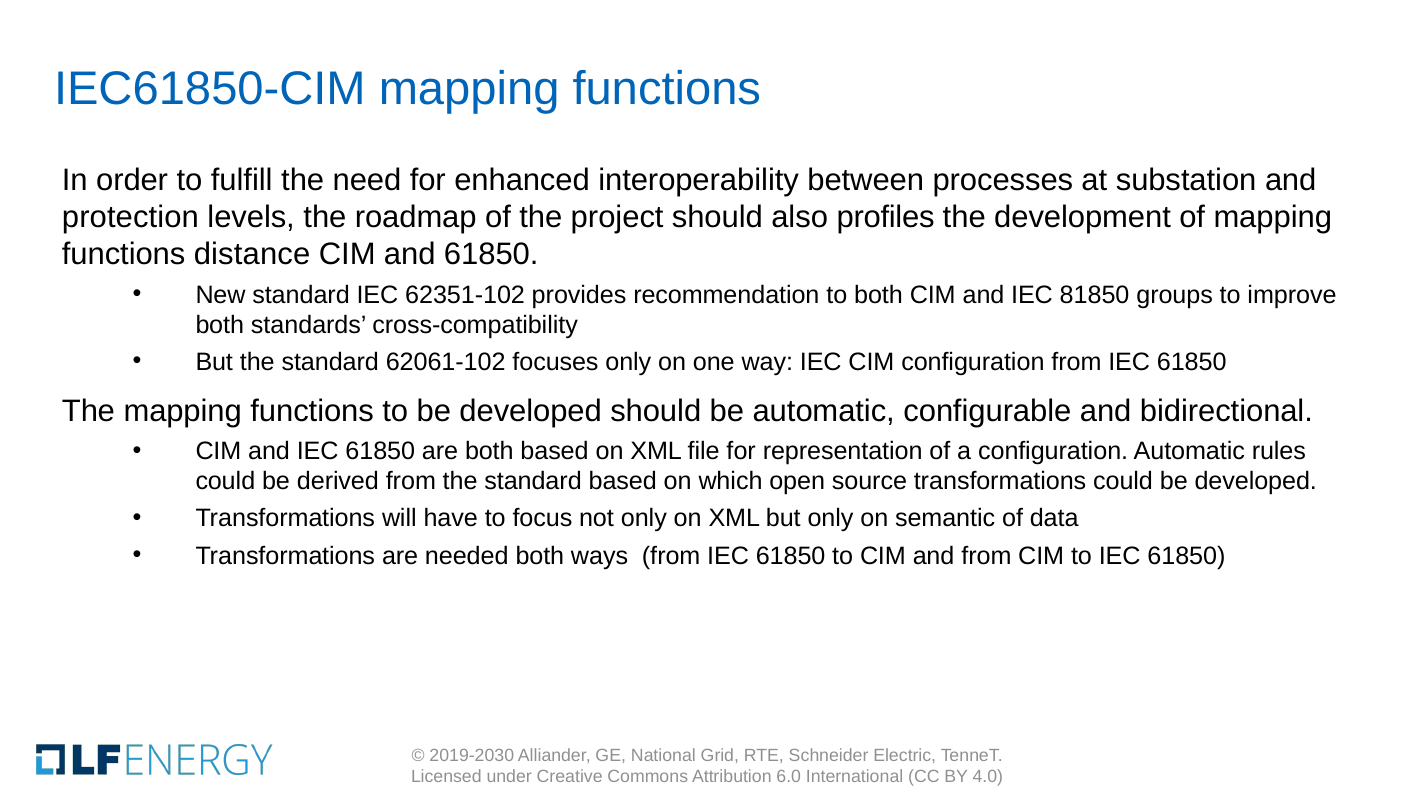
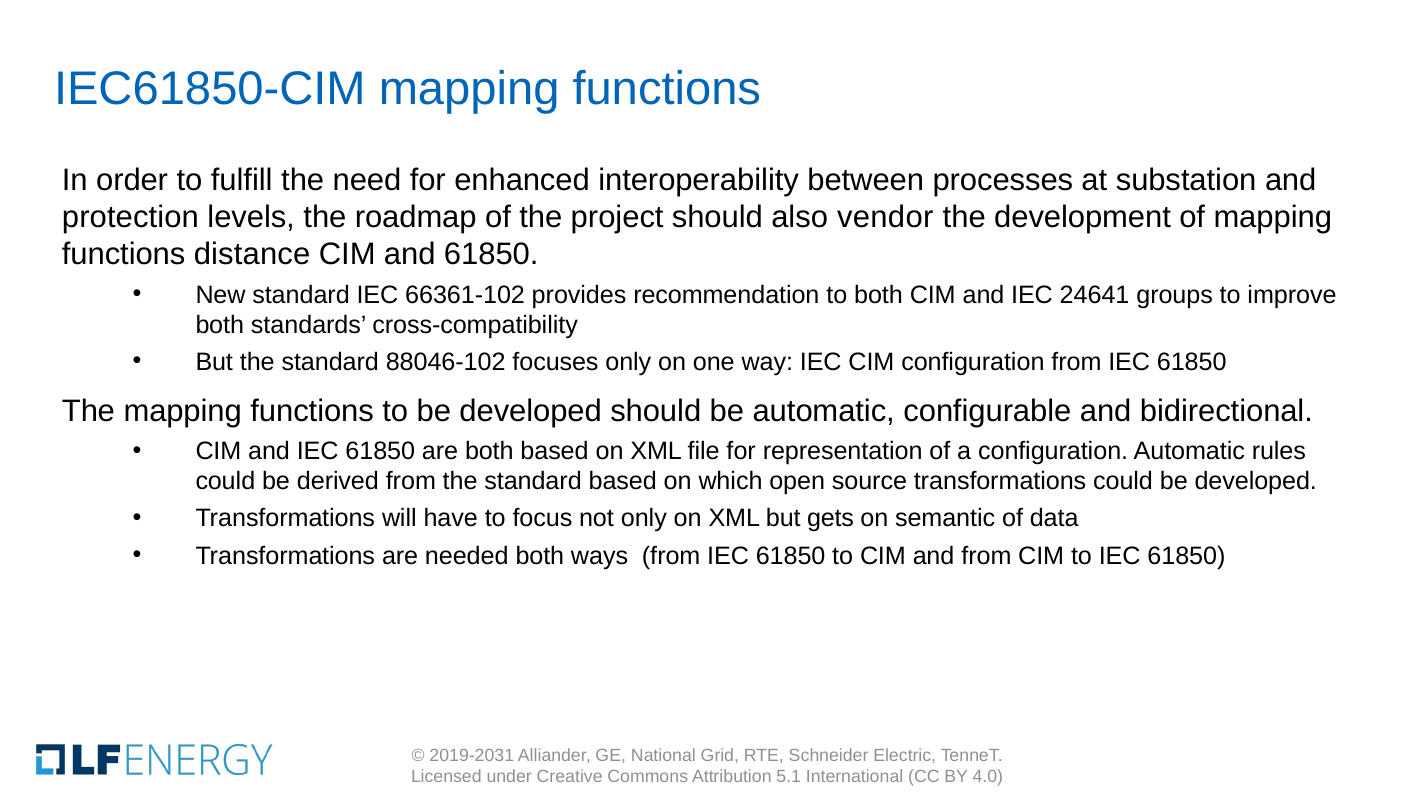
profiles: profiles -> vendor (885, 217)
62351-102: 62351-102 -> 66361-102 (465, 295)
81850: 81850 -> 24641 (1095, 295)
62061-102: 62061-102 -> 88046-102 (446, 362)
but only: only -> gets (831, 519)
2019-2030: 2019-2030 -> 2019-2031 (472, 756)
6.0: 6.0 -> 5.1 (789, 777)
